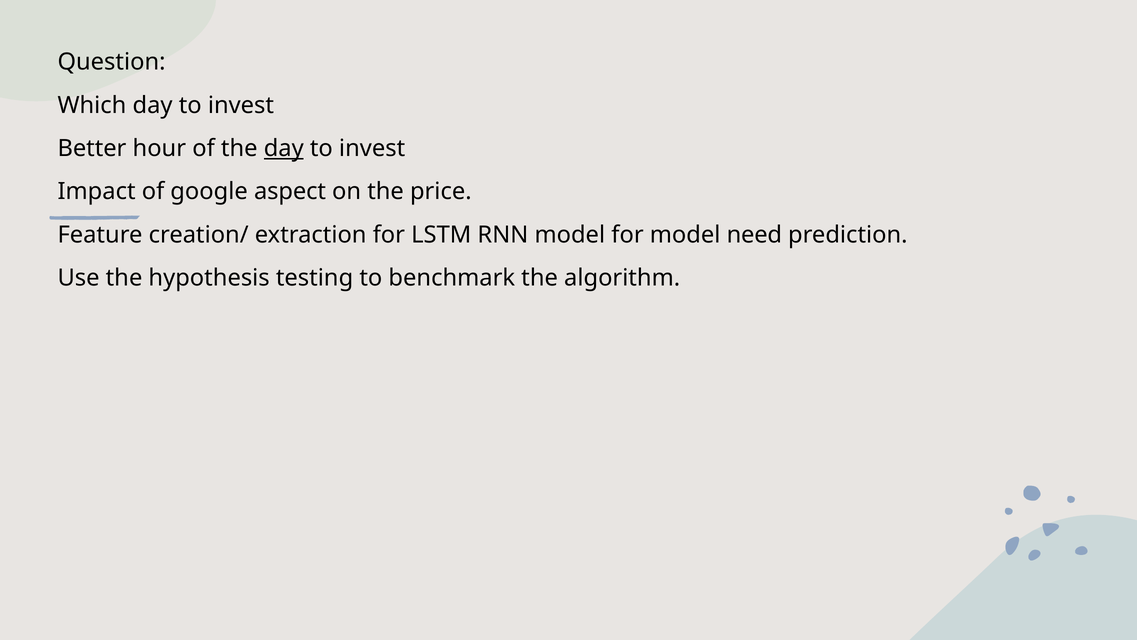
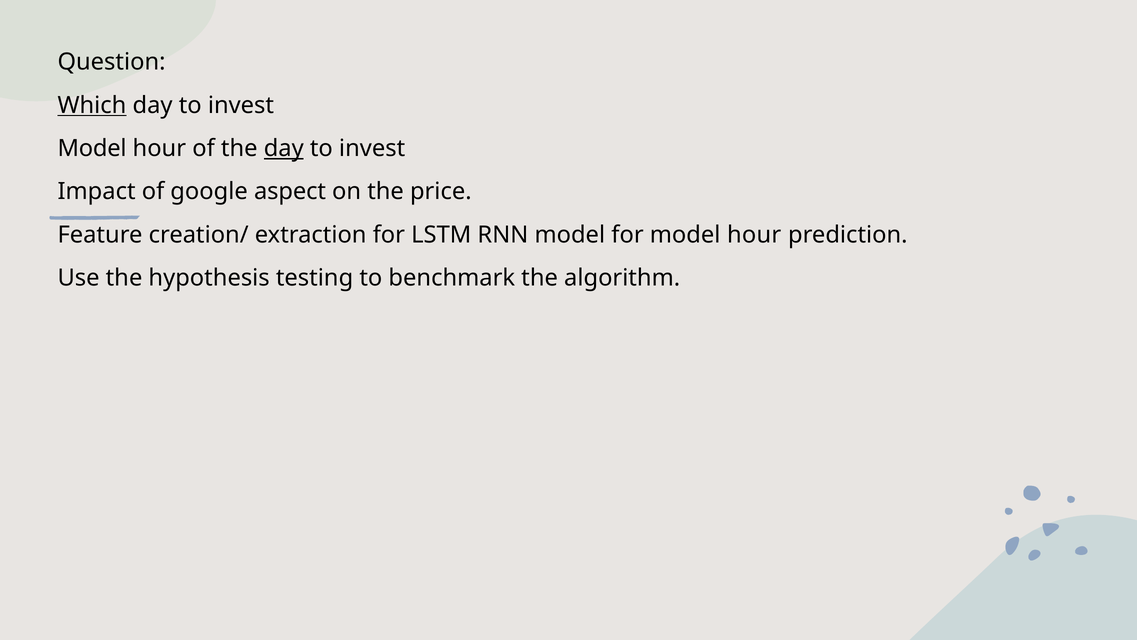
Which underline: none -> present (92, 105)
Better: Better -> Model (92, 148)
for model need: need -> hour (754, 235)
